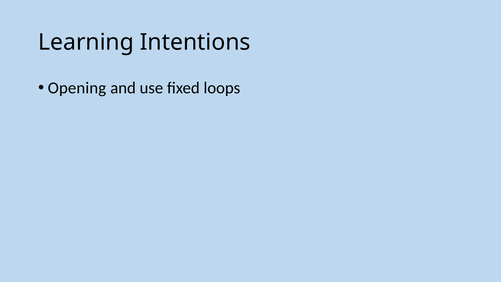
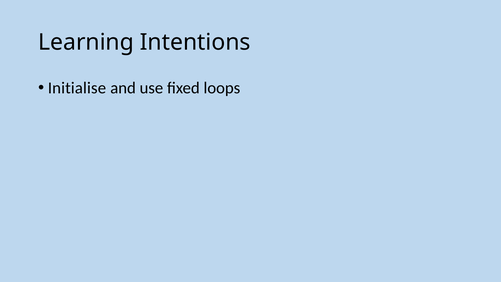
Opening: Opening -> Initialise (77, 88)
